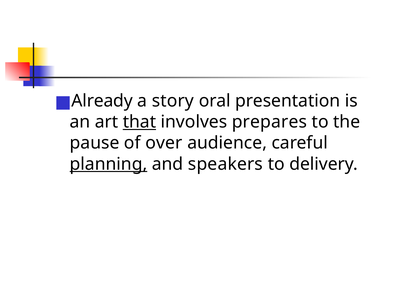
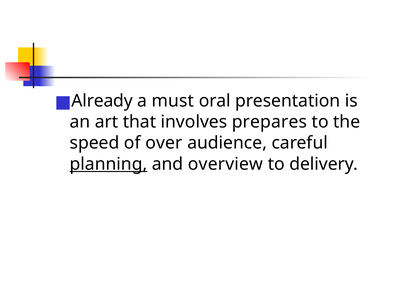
story: story -> must (173, 101)
that underline: present -> none (139, 122)
pause: pause -> speed (95, 143)
speakers: speakers -> overview (225, 164)
